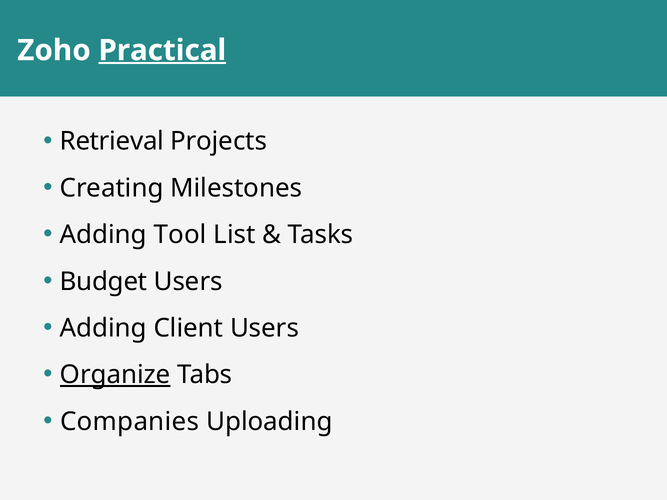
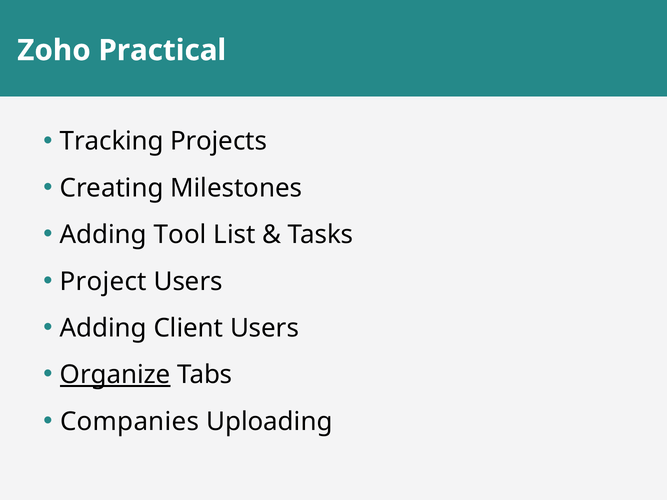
Practical underline: present -> none (162, 50)
Retrieval: Retrieval -> Tracking (112, 141)
Budget: Budget -> Project (103, 282)
